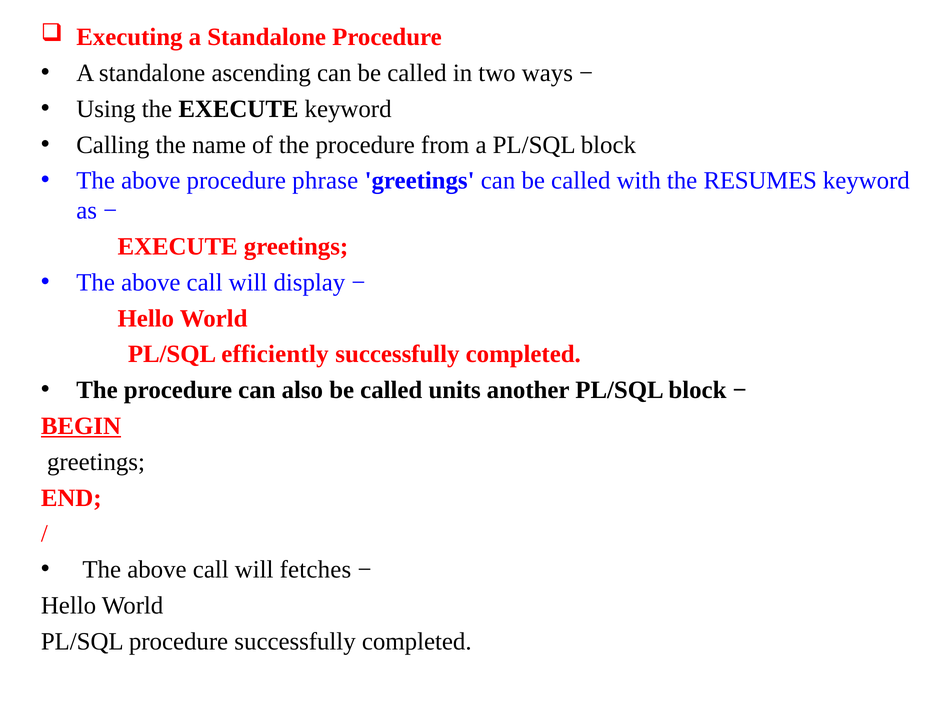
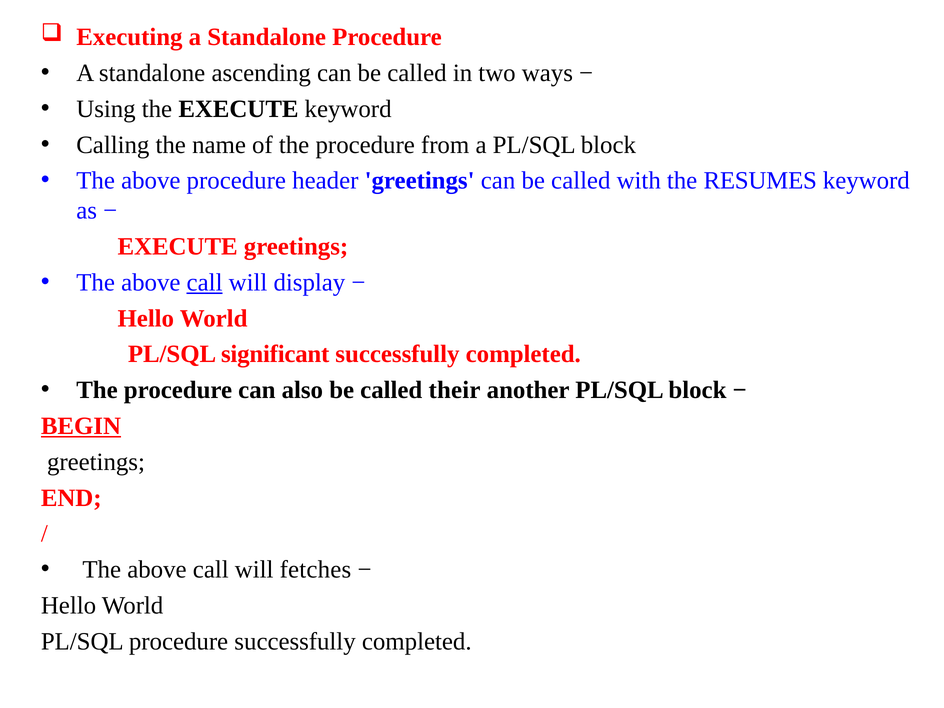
phrase: phrase -> header (325, 181)
call underline: none -> present (205, 282)
efficiently: efficiently -> significant (275, 354)
units: units -> their (454, 390)
